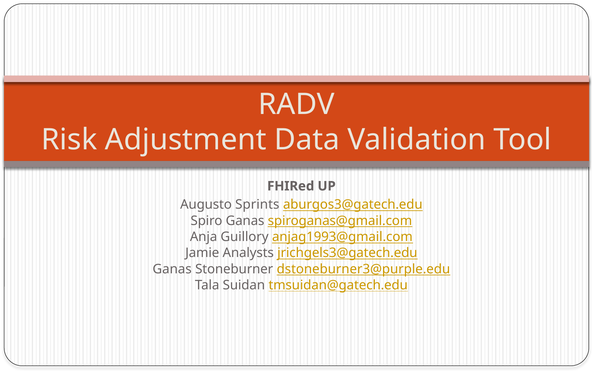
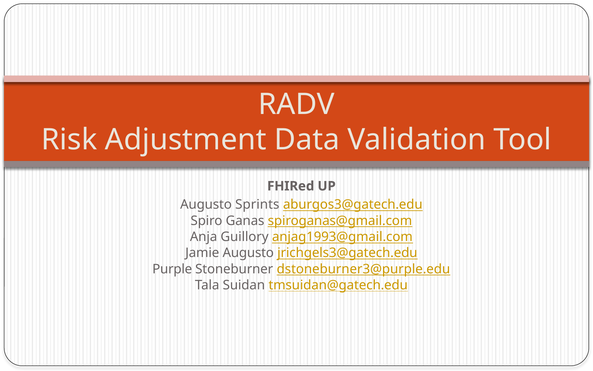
Jamie Analysts: Analysts -> Augusto (248, 253)
Ganas: Ganas -> Purple (172, 269)
